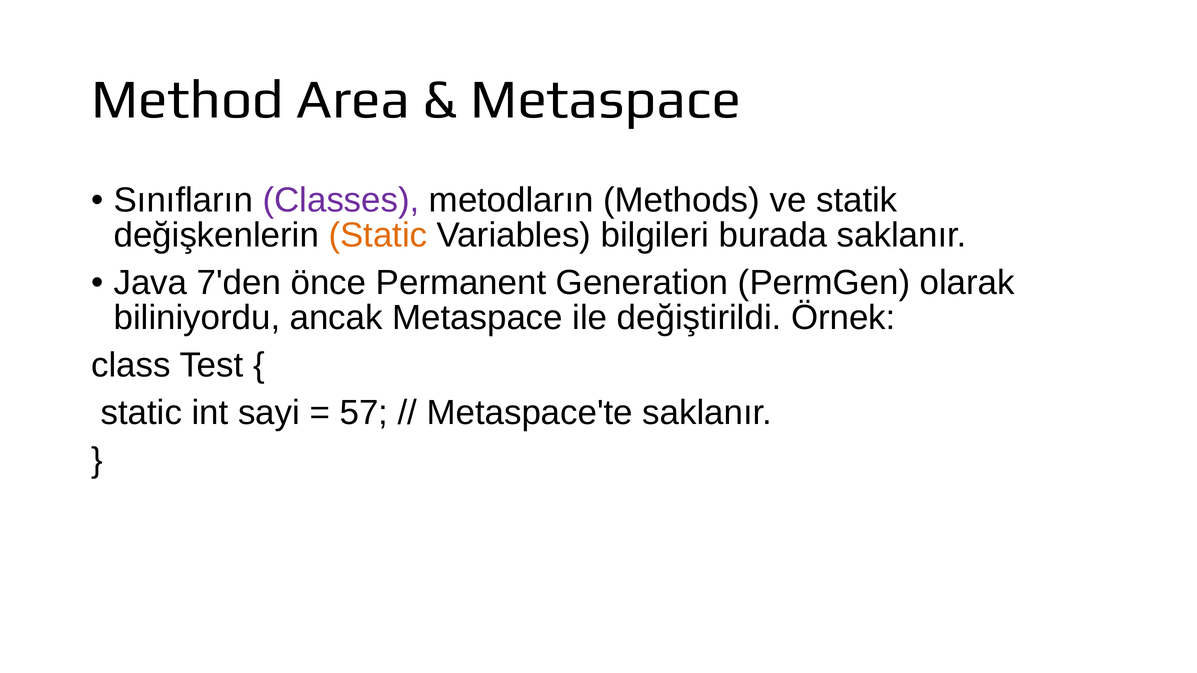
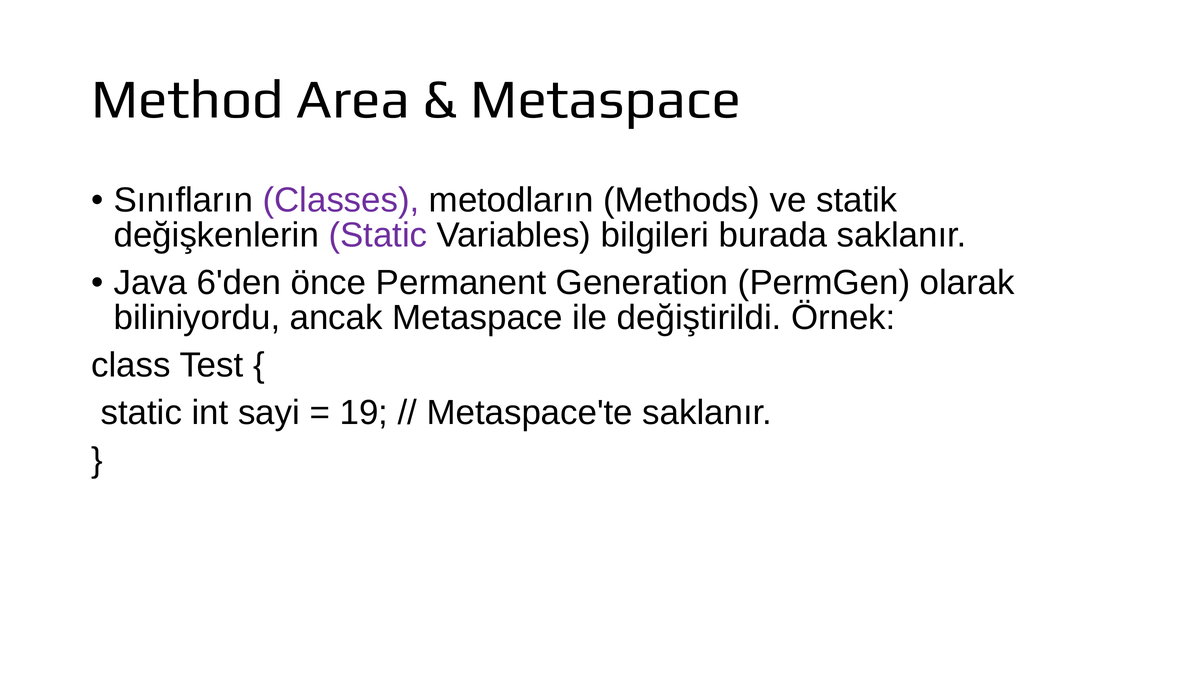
Static colour: orange -> purple (378, 235)
7'den: 7'den -> 6'den (239, 283)
57: 57 -> 19 (364, 413)
